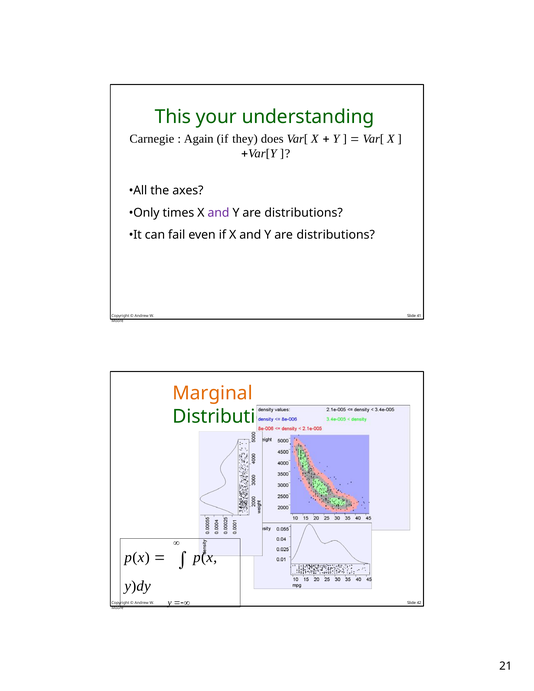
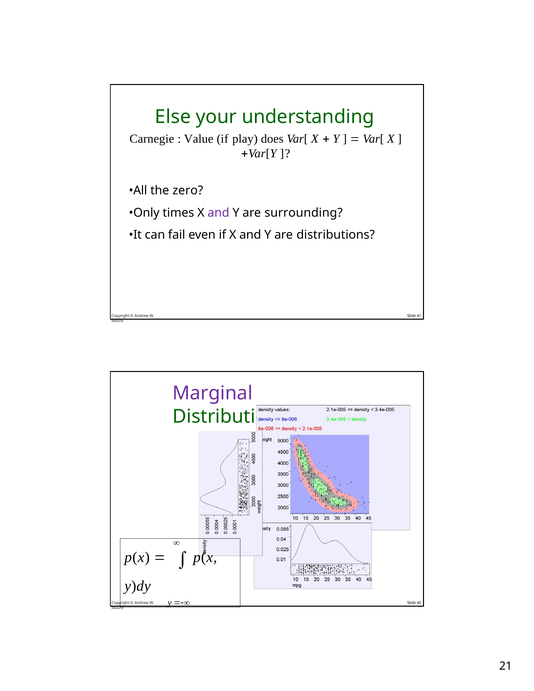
This: This -> Else (173, 117)
Again: Again -> Value (199, 139)
they: they -> play (245, 139)
axes: axes -> zero (188, 191)
distributions: distributions -> surrounding (304, 213)
Marginal colour: orange -> purple (213, 393)
